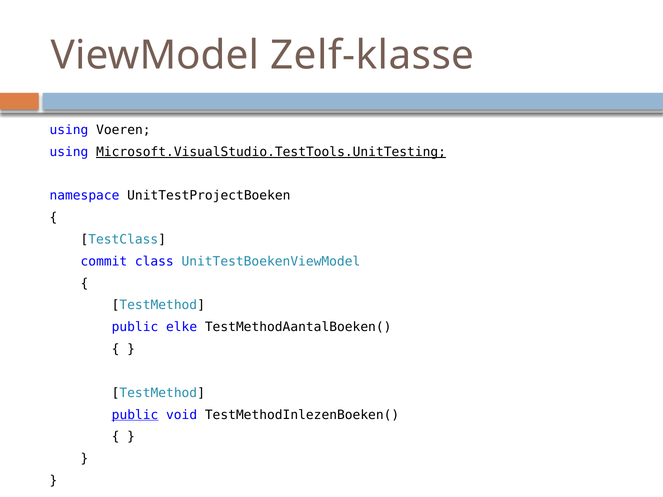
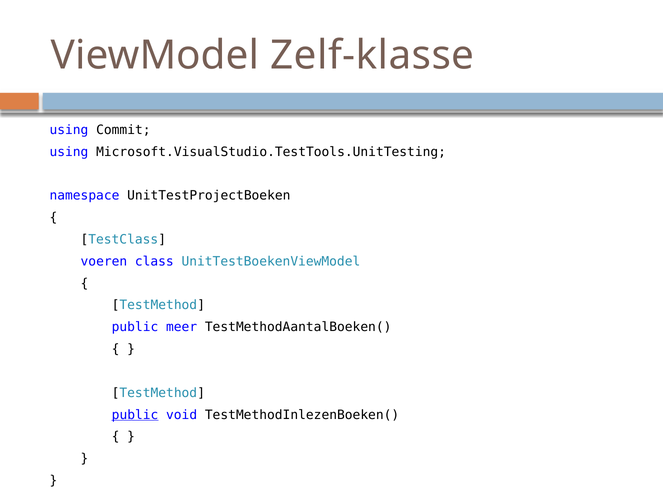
Voeren: Voeren -> Commit (123, 130)
Microsoft.VisualStudio.TestTools.UnitTesting underline: present -> none (271, 152)
commit: commit -> voeren (104, 262)
elke: elke -> meer (182, 327)
